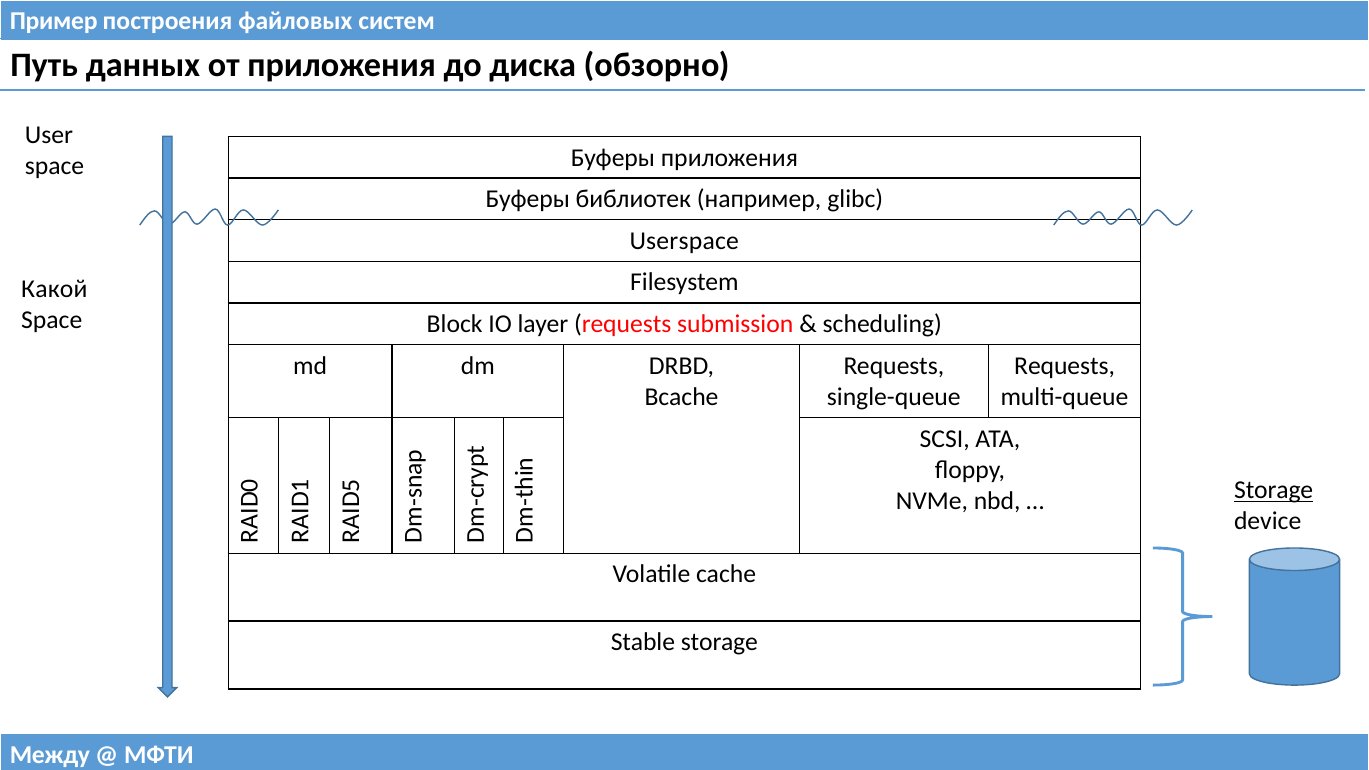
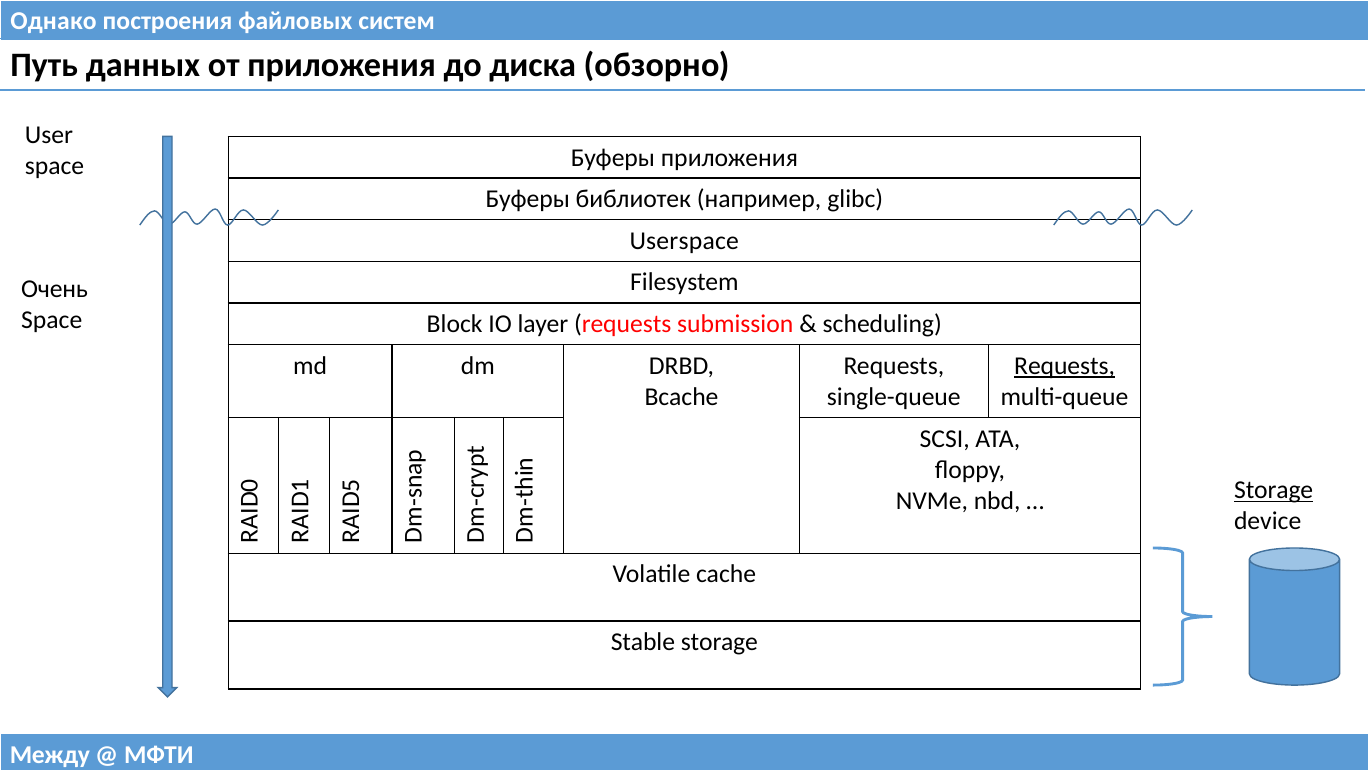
Пример: Пример -> Однако (53, 21)
Какой: Какой -> Очень (55, 289)
Requests underline: none -> present (1065, 366)
